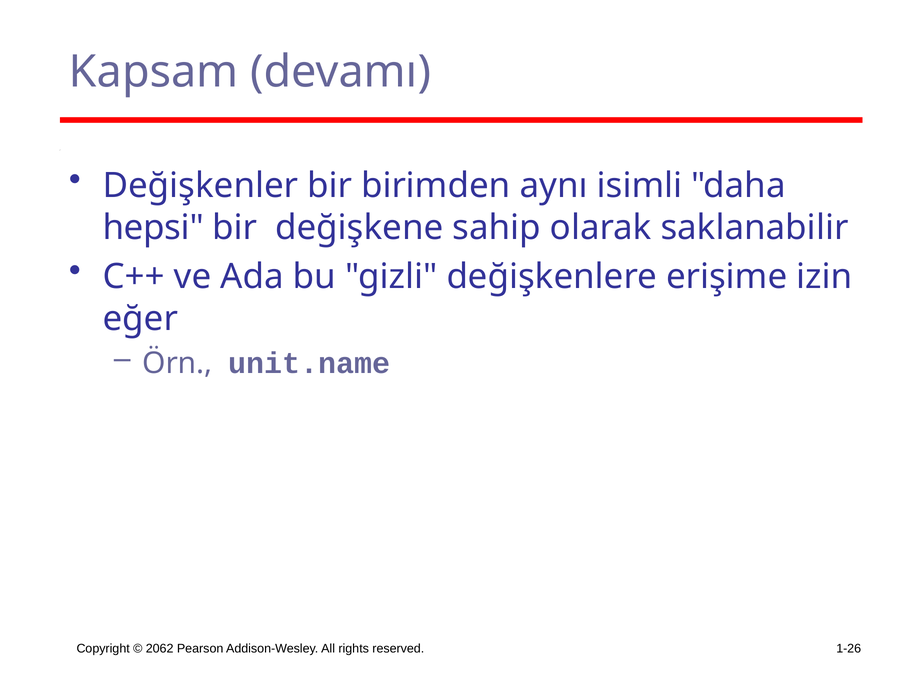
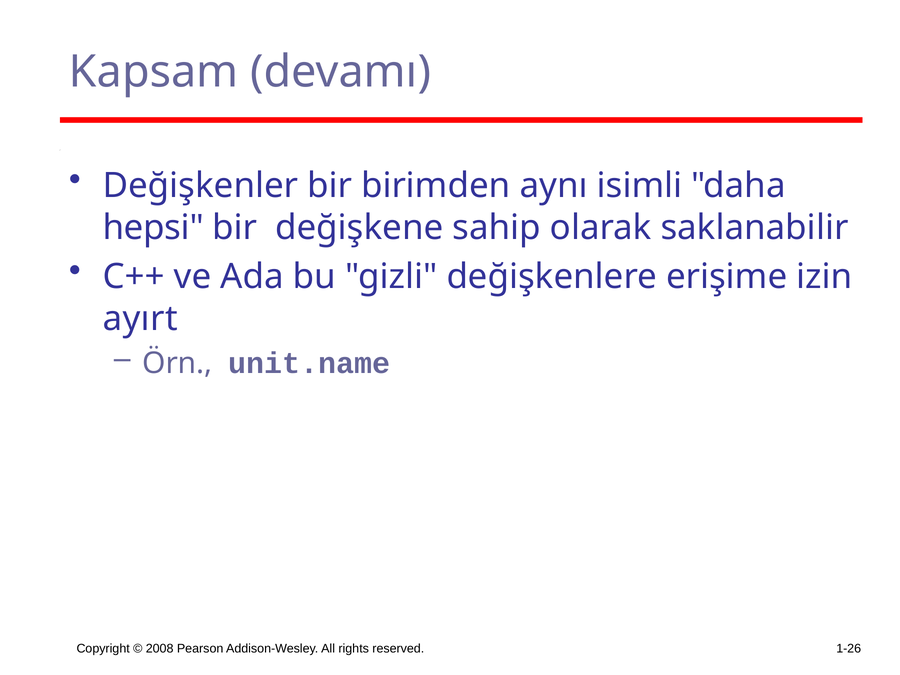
eğer: eğer -> ayırt (140, 319)
2062: 2062 -> 2008 (160, 649)
